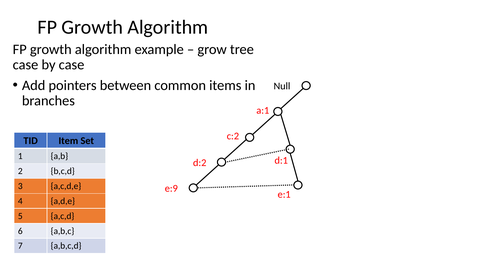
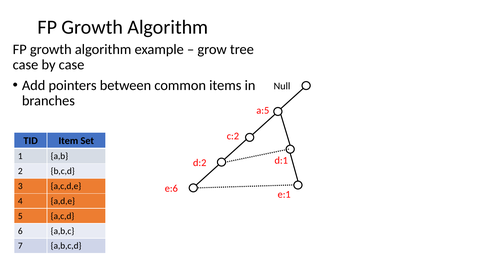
a:1: a:1 -> a:5 (263, 111)
e:9: e:9 -> e:6 (171, 189)
